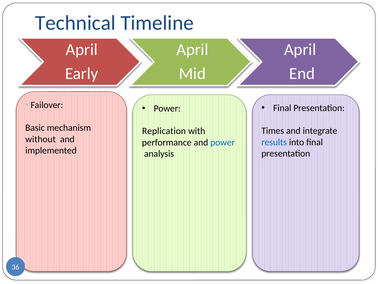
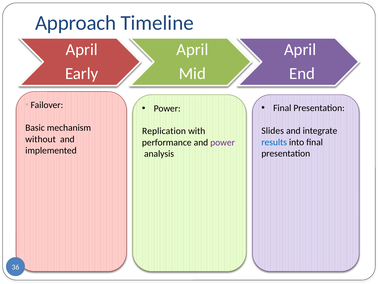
Technical: Technical -> Approach (76, 23)
Times: Times -> Slides (273, 131)
power colour: blue -> purple (223, 142)
